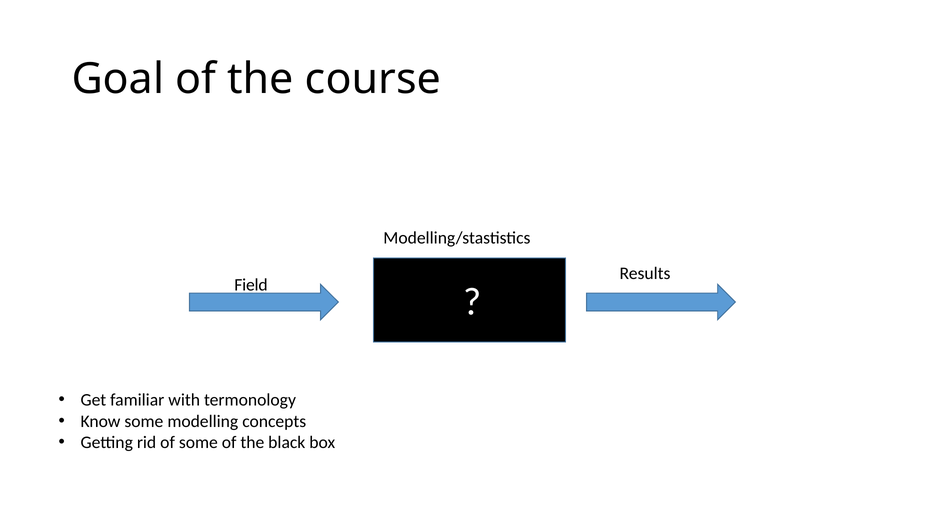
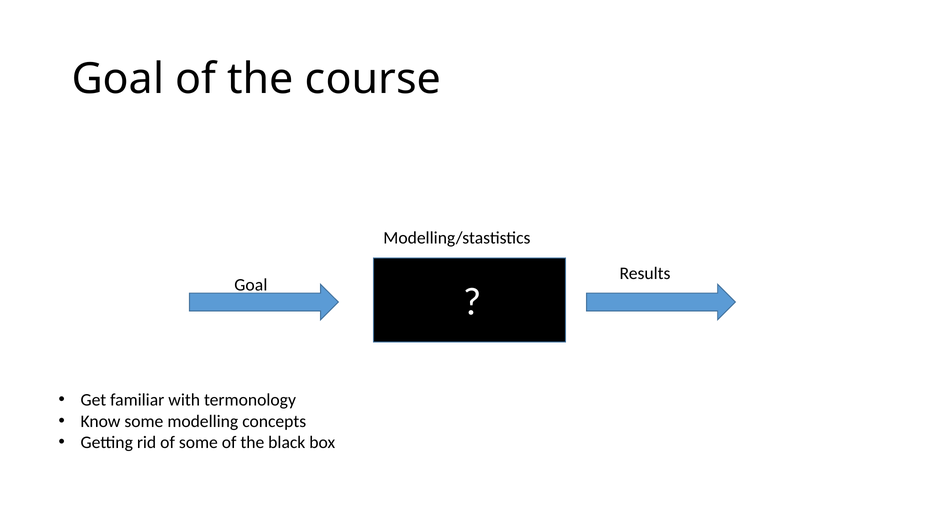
Field: Field -> Goal (251, 285)
